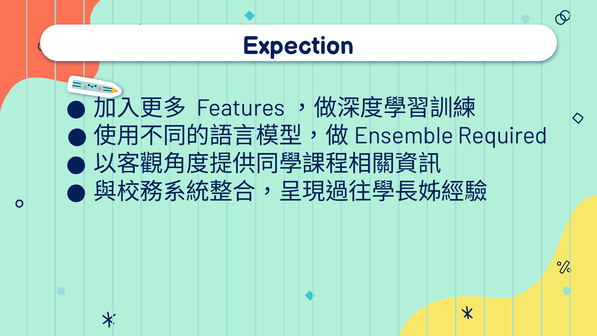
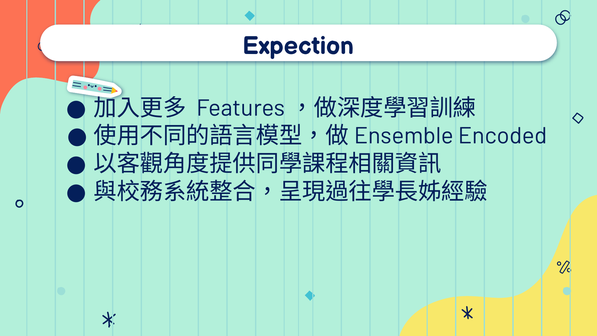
Required: Required -> Encoded (503, 136)
